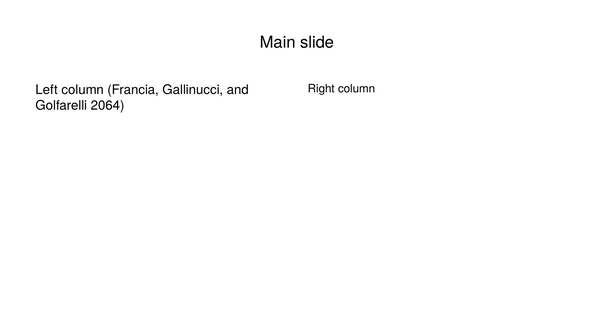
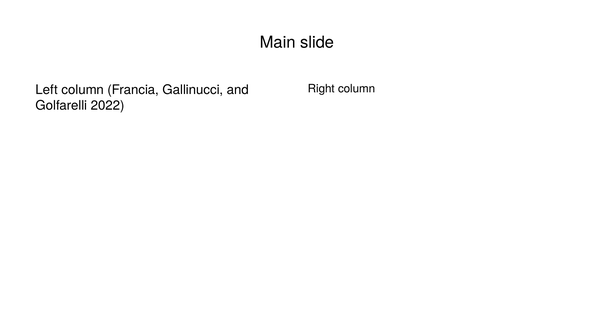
2064: 2064 -> 2022 (108, 106)
